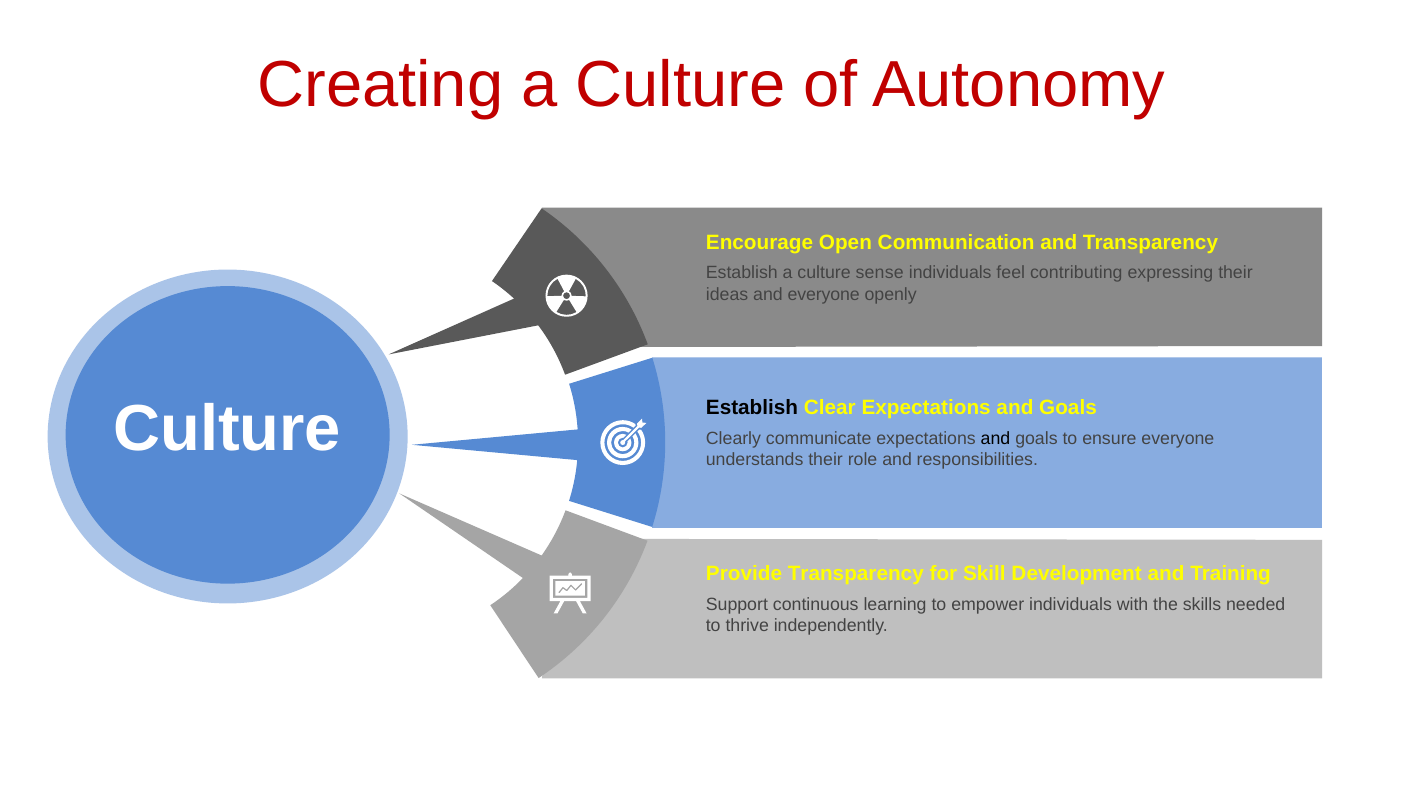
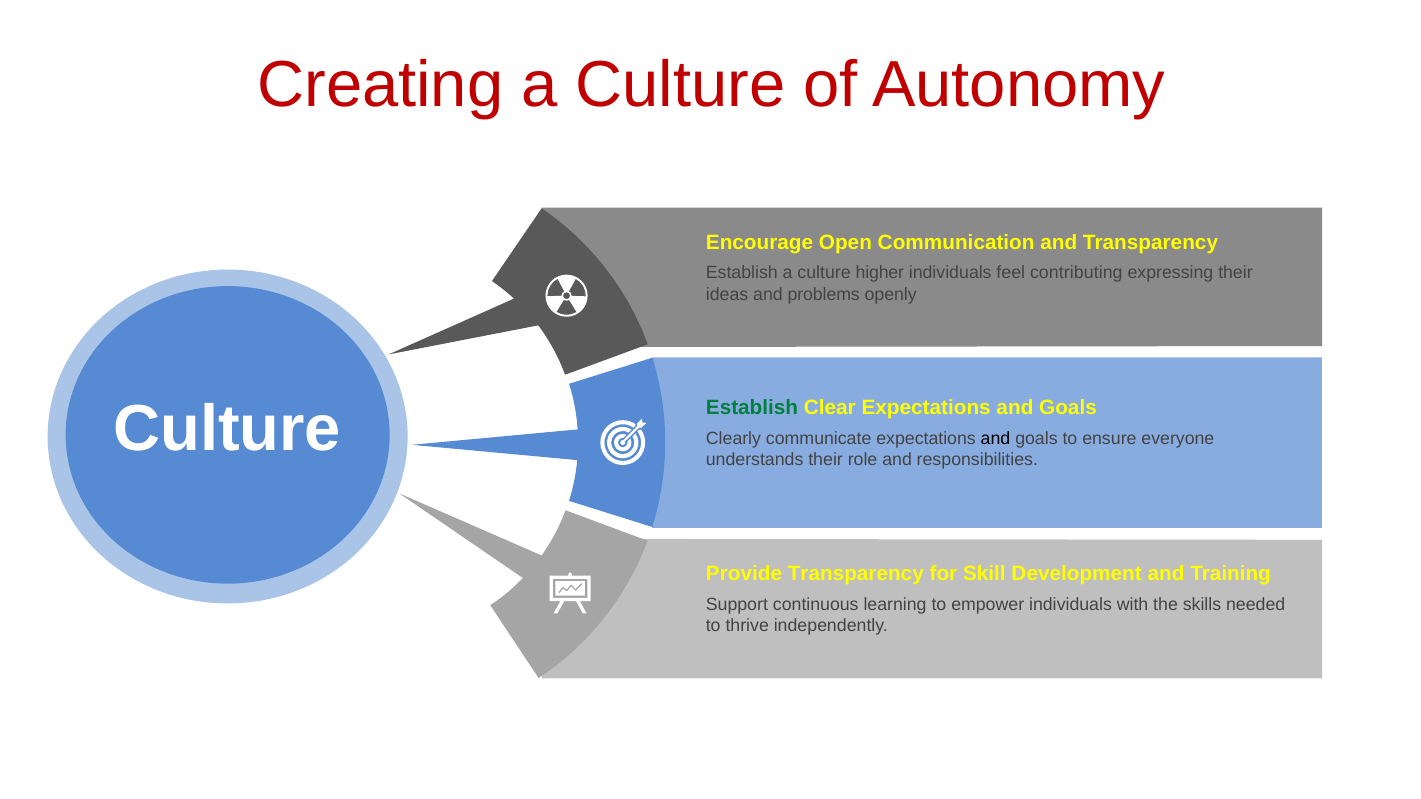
sense: sense -> higher (880, 273)
and everyone: everyone -> problems (824, 294)
Establish colour: black -> green (752, 408)
